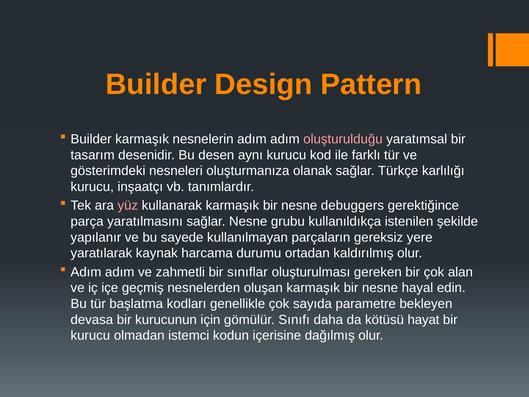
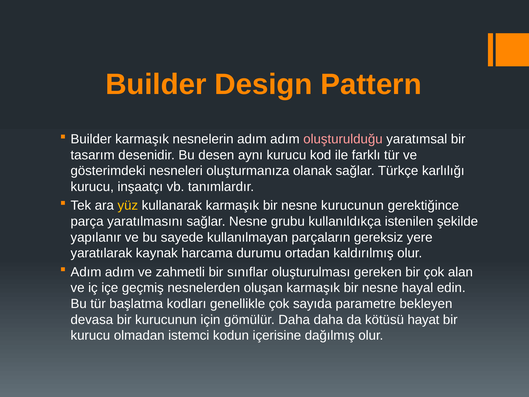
yüz colour: pink -> yellow (128, 205)
nesne debuggers: debuggers -> kurucunun (352, 205)
gömülür Sınıfı: Sınıfı -> Daha (294, 320)
